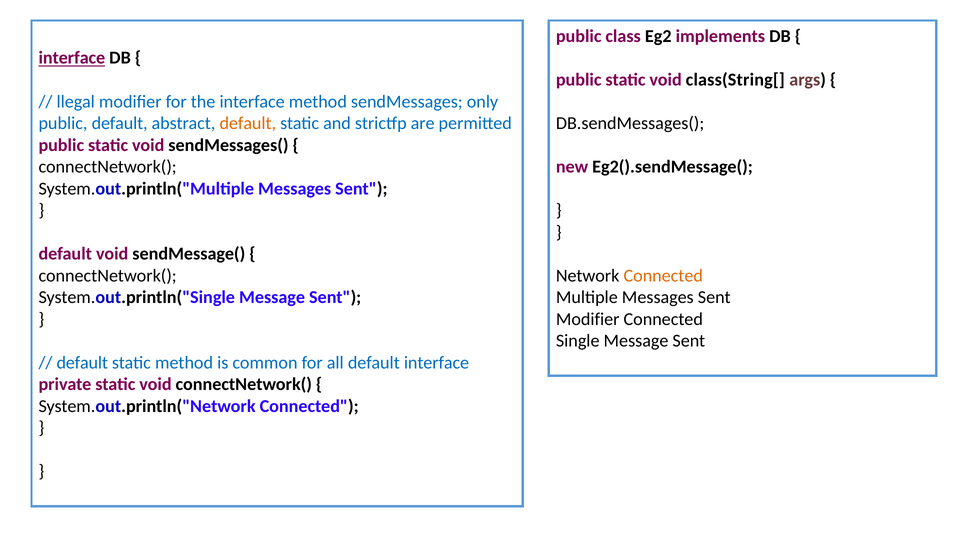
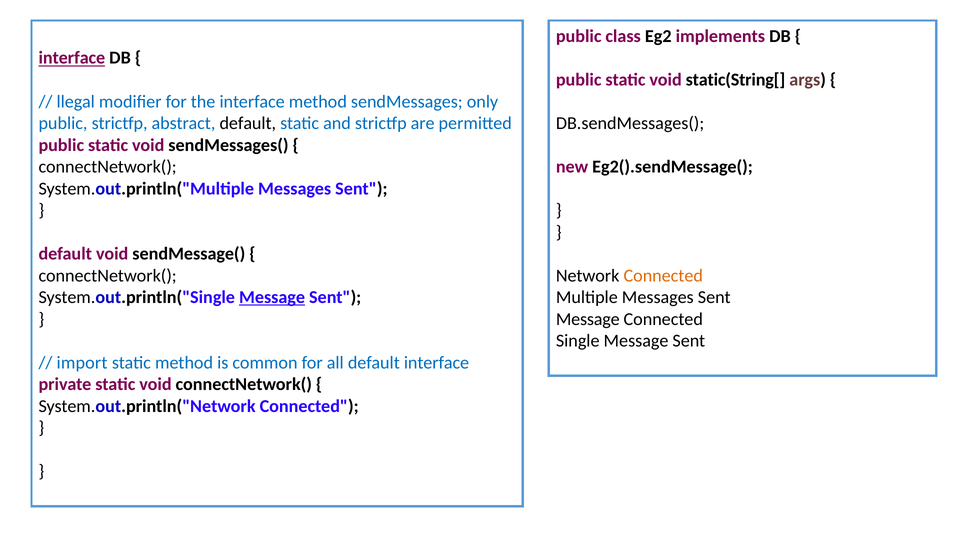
class(String[: class(String[ -> static(String[ (735, 80)
public default: default -> strictfp (120, 123)
default colour: orange -> black (248, 123)
Message underline: none -> present (272, 297)
Modifier: Modifier -> Message (588, 319)
default: default -> import (82, 363)
